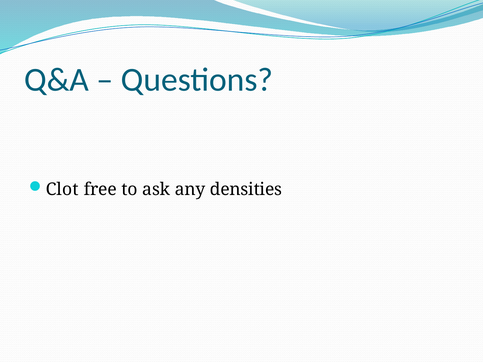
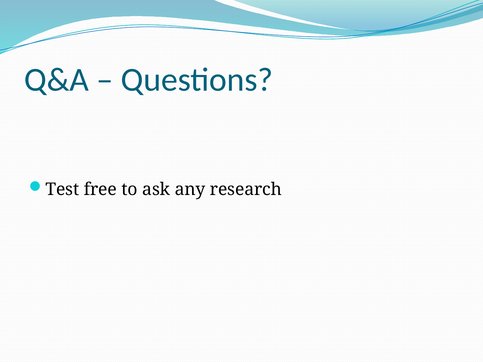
Clot: Clot -> Test (62, 189)
densities: densities -> research (246, 189)
